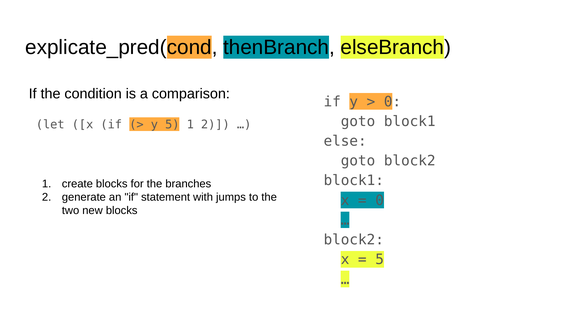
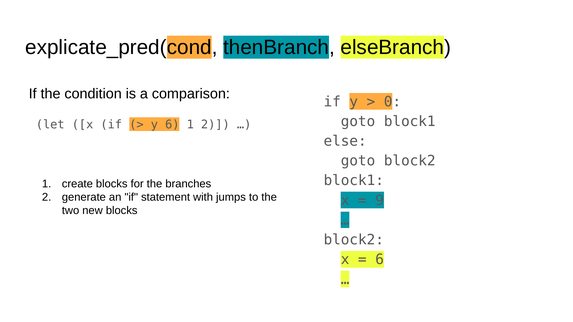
y 5: 5 -> 6 (172, 125)
0: 0 -> 9 (380, 201)
5: 5 -> 6 (380, 260)
